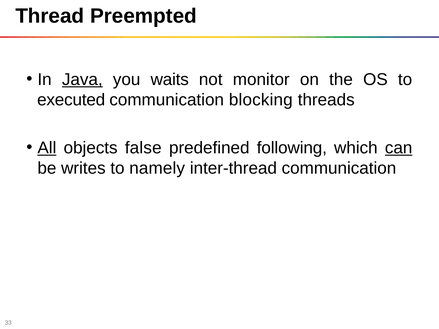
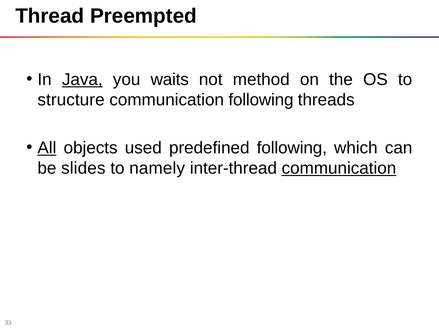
monitor: monitor -> method (261, 79)
executed: executed -> structure (71, 100)
communication blocking: blocking -> following (261, 100)
false: false -> used (143, 148)
can underline: present -> none (399, 148)
writes: writes -> slides (83, 168)
communication underline: none -> present (339, 168)
